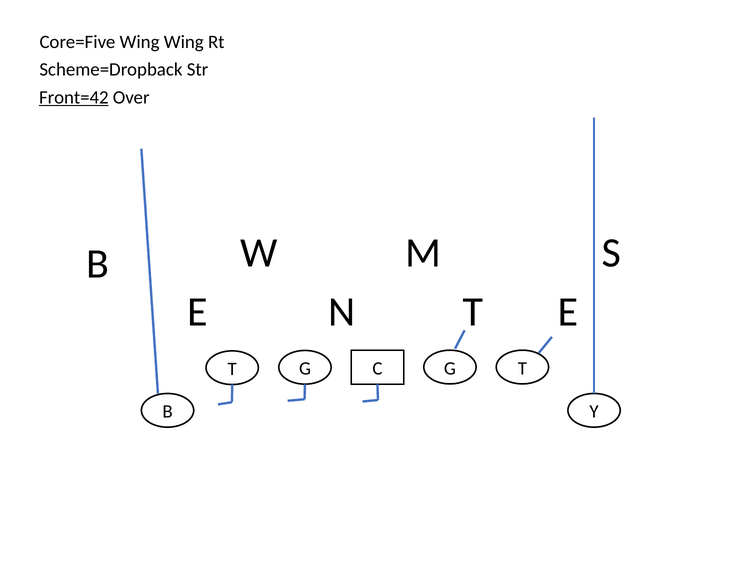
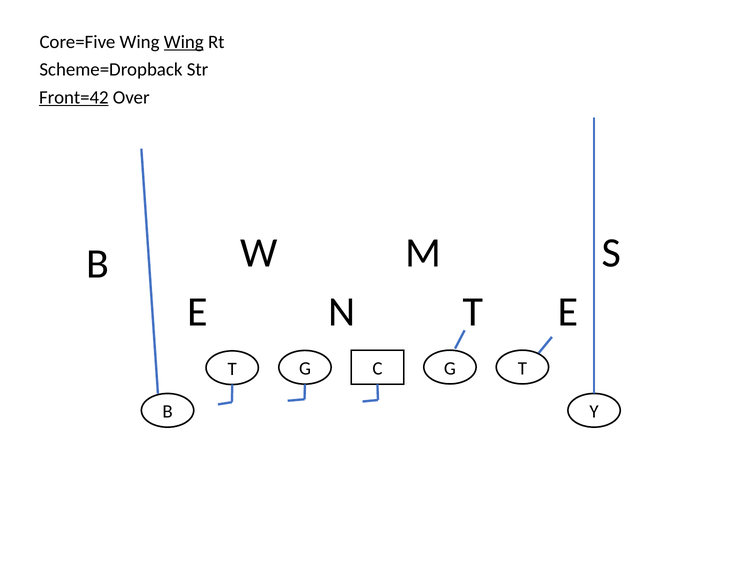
Wing underline: none -> present (184, 42)
